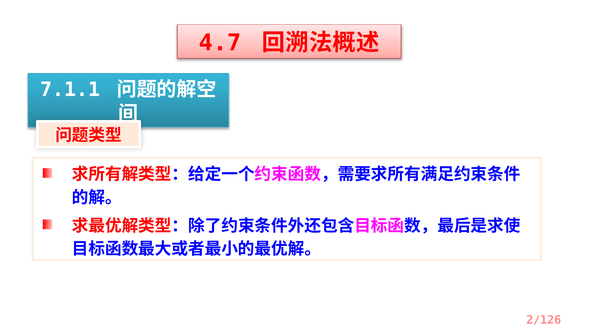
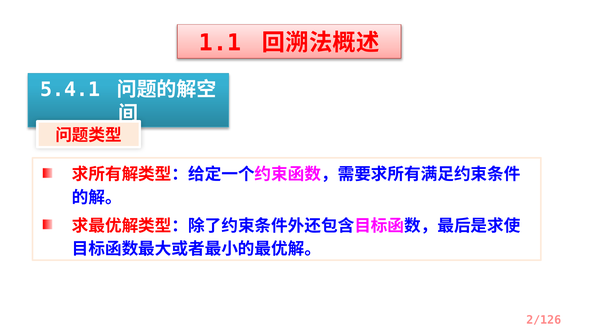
4.7: 4.7 -> 1.1 (220, 43)
7.1.1: 7.1.1 -> 5.4.1 (70, 90)
